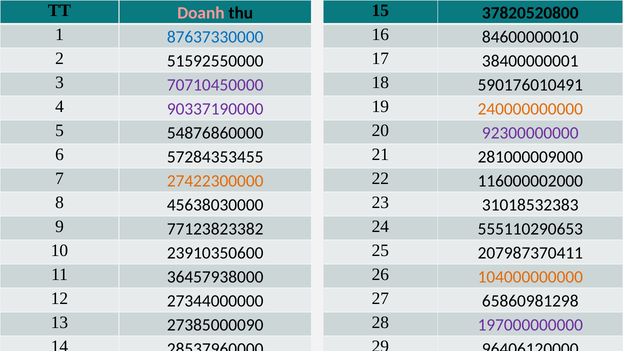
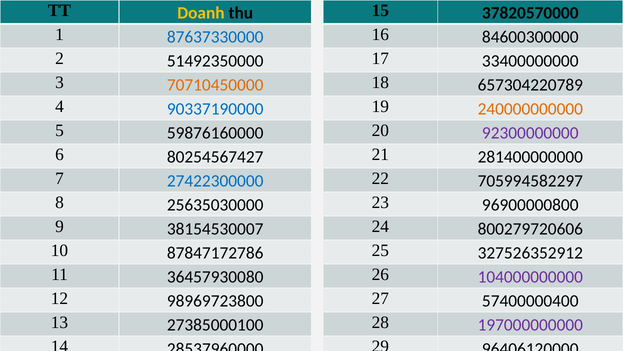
Doanh colour: pink -> yellow (201, 13)
37820520800: 37820520800 -> 37820570000 (530, 13)
84600000010: 84600000010 -> 84600300000 (530, 37)
51592550000: 51592550000 -> 51492350000 (215, 61)
38400000001: 38400000001 -> 33400000000 (530, 61)
70710450000 colour: purple -> orange (215, 85)
590176010491: 590176010491 -> 657304220789 (530, 85)
90337190000 colour: purple -> blue (215, 109)
54876860000: 54876860000 -> 59876160000 (215, 133)
57284353455: 57284353455 -> 80254567427 (215, 157)
281000009000: 281000009000 -> 281400000000 (530, 157)
27422300000 colour: orange -> blue (215, 181)
116000002000: 116000002000 -> 705994582297 (530, 181)
45638030000: 45638030000 -> 25635030000 (215, 205)
31018532383: 31018532383 -> 96900000800 (530, 205)
77123823382: 77123823382 -> 38154530007 (215, 229)
555110290653: 555110290653 -> 800279720606 (530, 229)
23910350600: 23910350600 -> 87847172786 (215, 253)
207987370411: 207987370411 -> 327526352912 (530, 253)
36457938000: 36457938000 -> 36457930080 (215, 276)
104000000000 colour: orange -> purple (530, 276)
27344000000: 27344000000 -> 98969723800 (215, 300)
65860981298: 65860981298 -> 57400000400 (530, 300)
27385000090: 27385000090 -> 27385000100 (215, 324)
